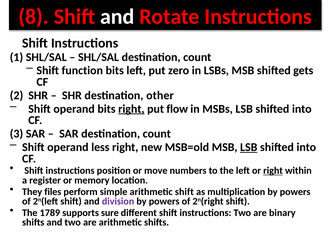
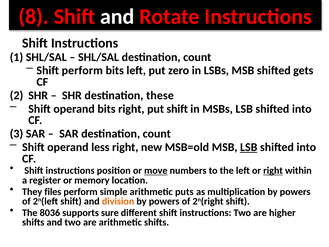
Shift function: function -> perform (82, 70)
other: other -> these (160, 95)
right underline: present -> none (131, 109)
put flow: flow -> shift (177, 109)
move underline: none -> present (156, 170)
arithmetic shift: shift -> puts (184, 191)
division colour: purple -> orange (118, 201)
1789: 1789 -> 8036 (50, 213)
binary: binary -> higher (282, 213)
